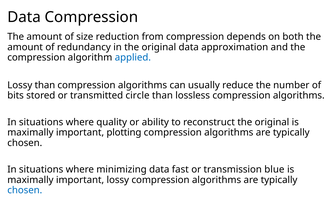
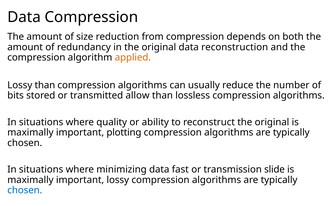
approximation: approximation -> reconstruction (235, 47)
applied colour: blue -> orange (133, 58)
circle: circle -> allow (138, 96)
blue: blue -> slide (274, 170)
